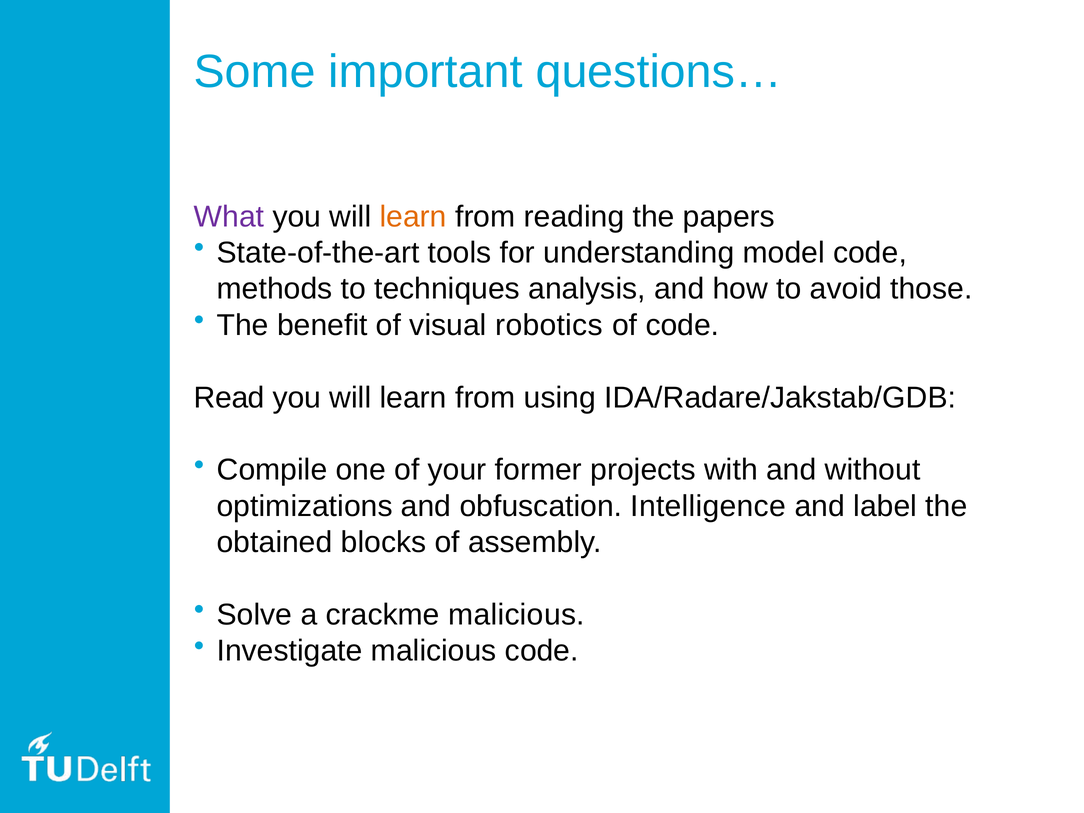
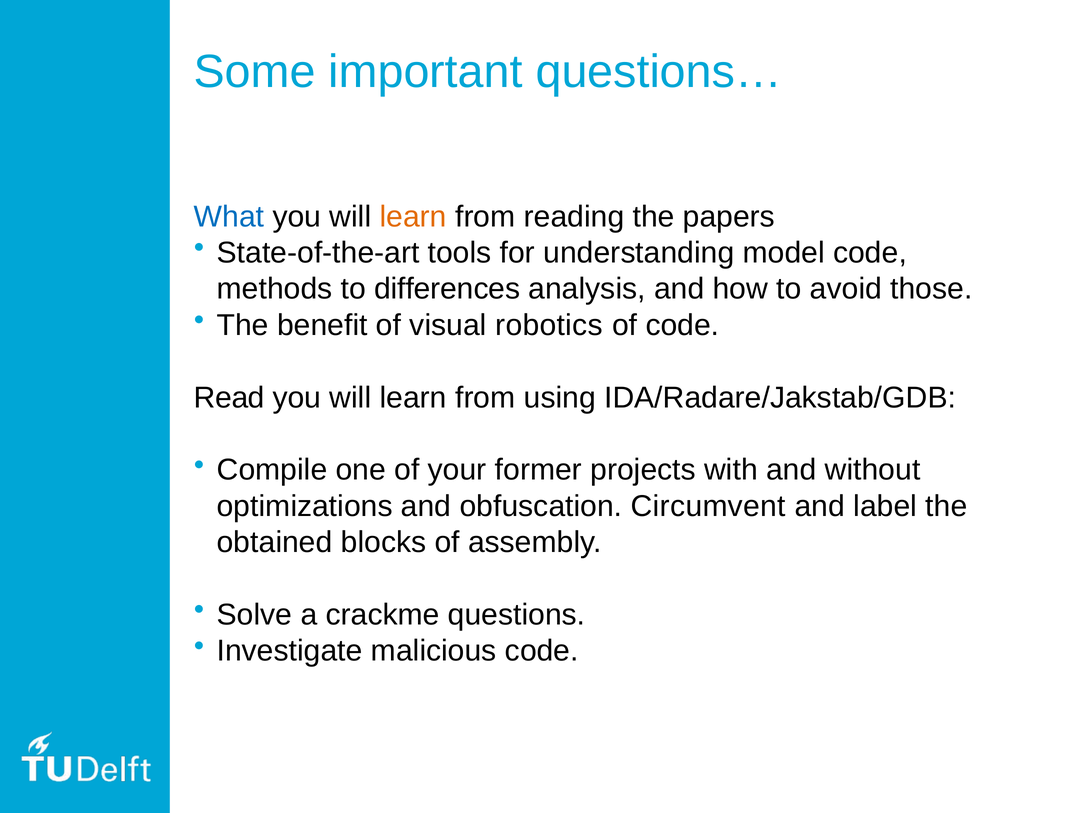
What colour: purple -> blue (229, 217)
techniques: techniques -> differences (447, 289)
Intelligence: Intelligence -> Circumvent (708, 506)
crackme malicious: malicious -> questions (517, 615)
